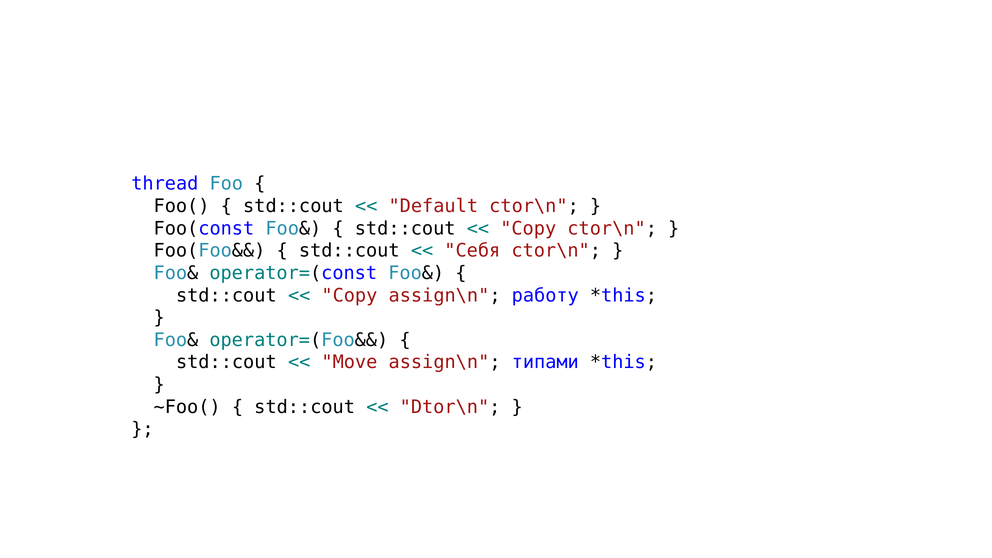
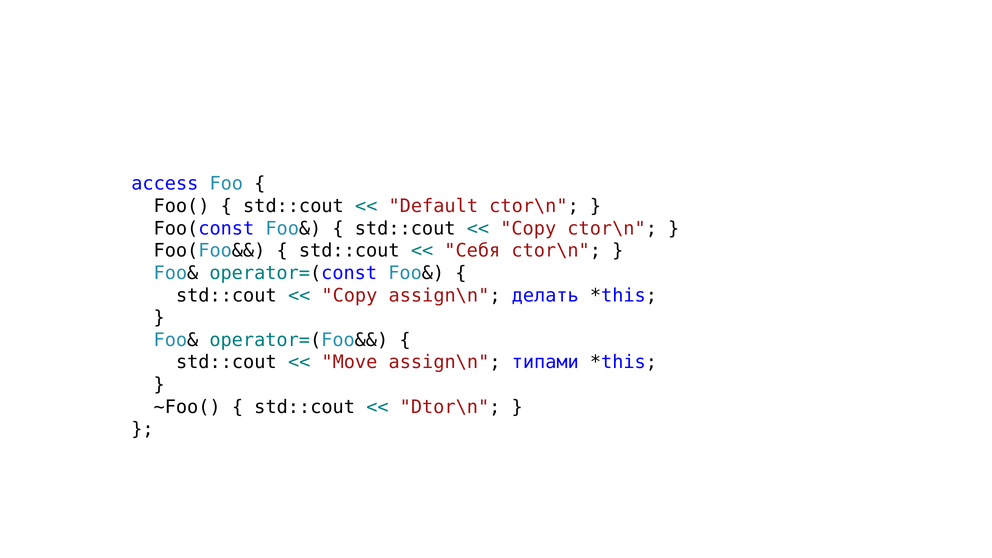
thread: thread -> access (165, 184)
работу: работу -> делать (545, 295)
